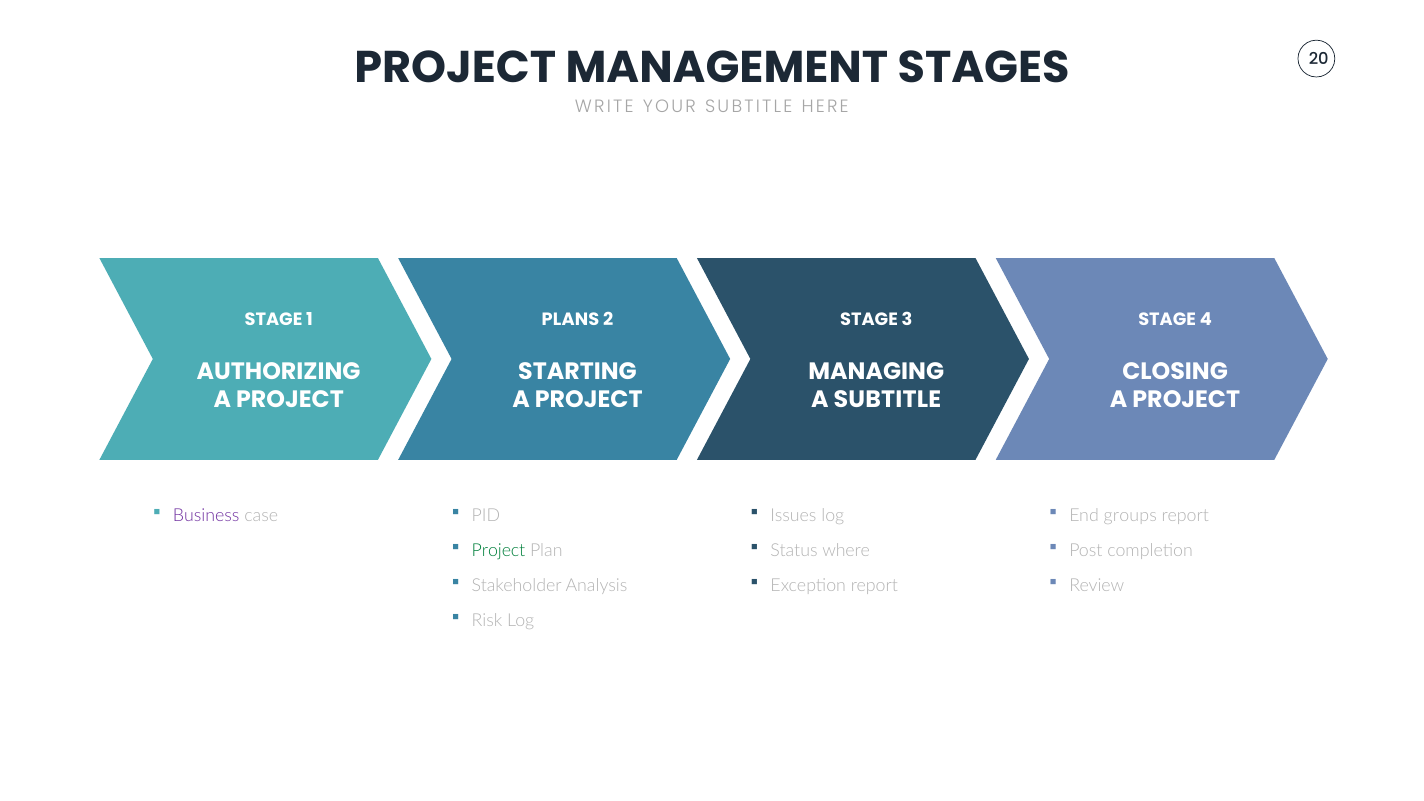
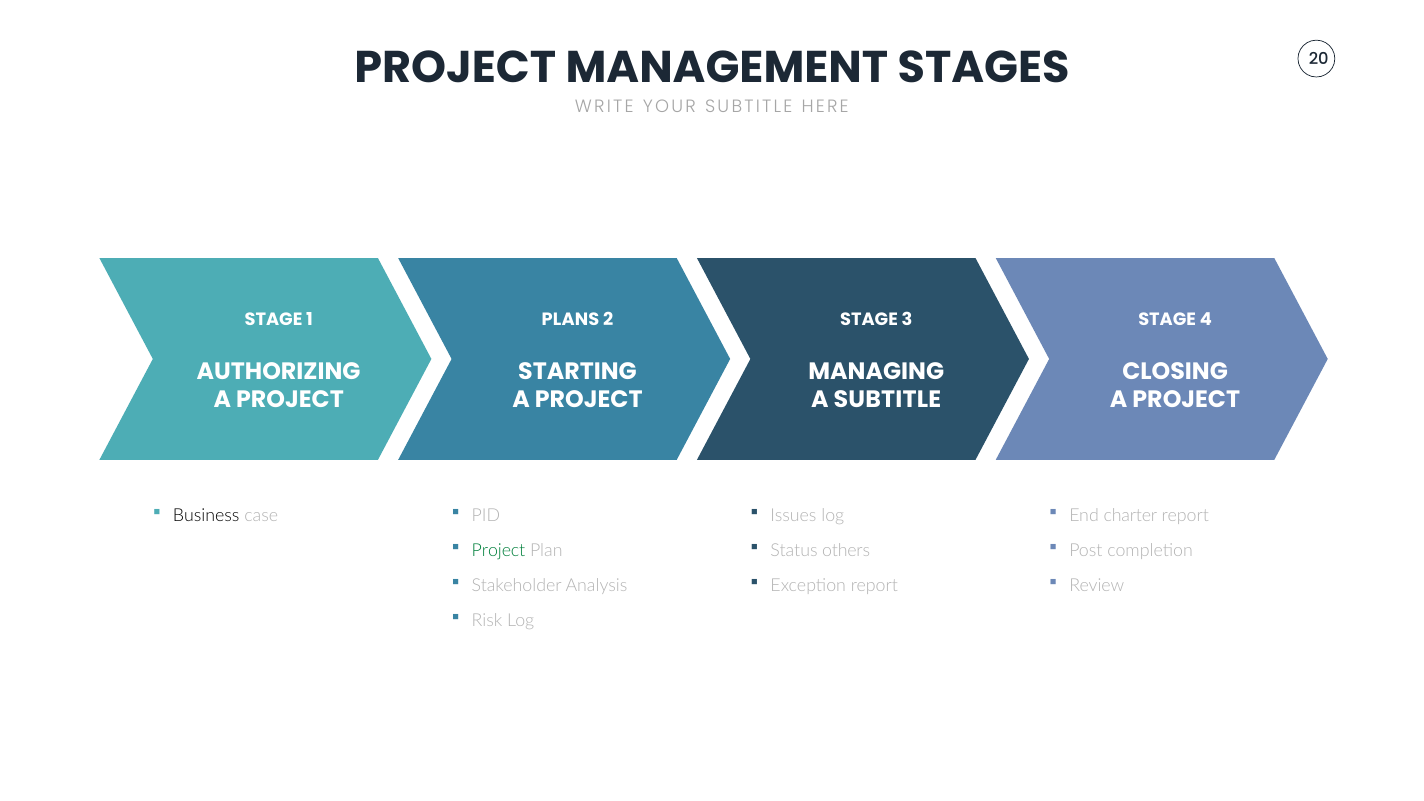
Business colour: purple -> black (206, 516)
groups: groups -> charter (1130, 516)
where: where -> others (846, 551)
